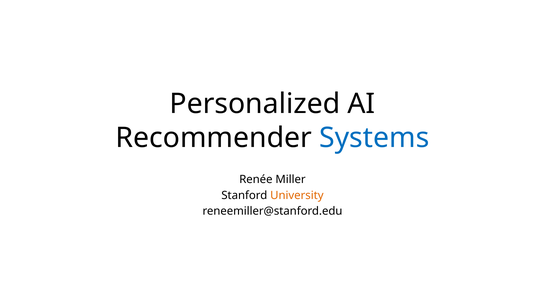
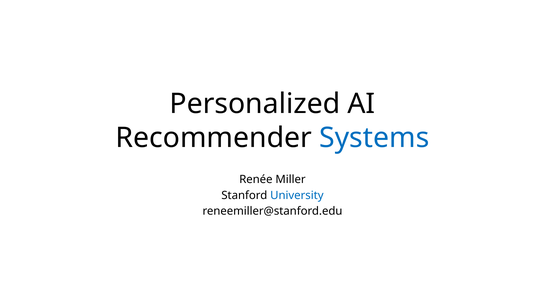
University colour: orange -> blue (297, 196)
